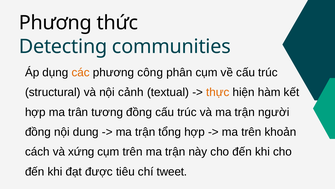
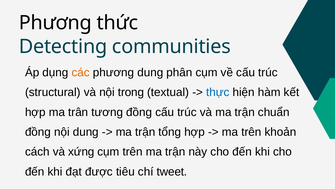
phương công: công -> dung (150, 72)
cảnh: cảnh -> trong (131, 92)
thực colour: orange -> blue (218, 92)
người: người -> chuẩn (274, 112)
